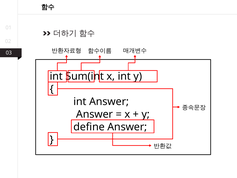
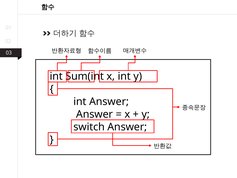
define: define -> switch (89, 127)
